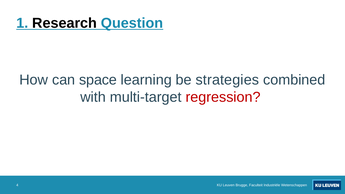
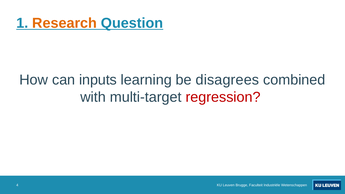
Research colour: black -> orange (65, 23)
space: space -> inputs (98, 80)
strategies: strategies -> disagrees (227, 80)
